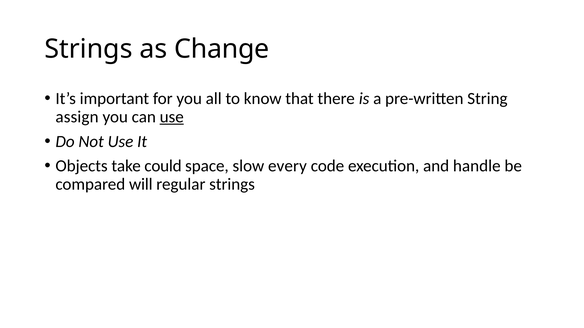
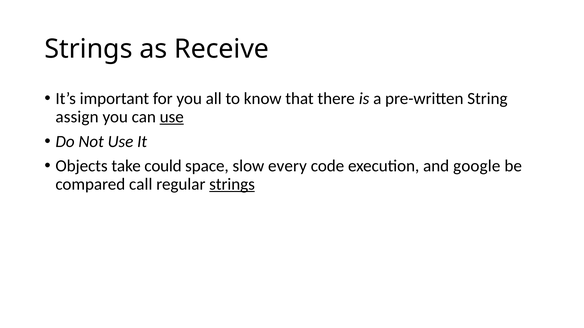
Change: Change -> Receive (222, 49)
handle: handle -> google (477, 166)
will: will -> call (141, 185)
strings underline: none -> present (232, 185)
